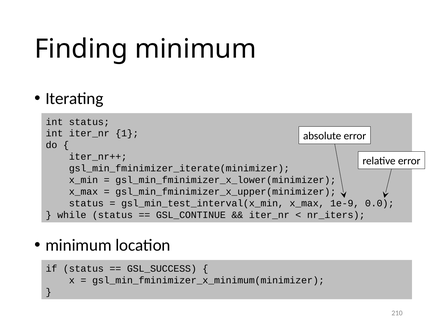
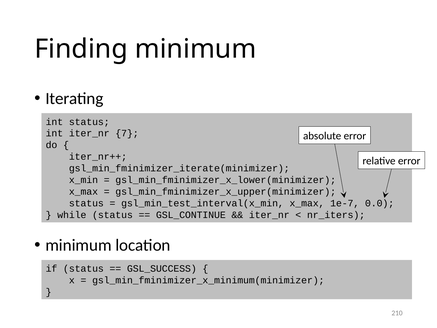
1: 1 -> 7 (127, 133)
1e-9: 1e-9 -> 1e-7 (345, 203)
